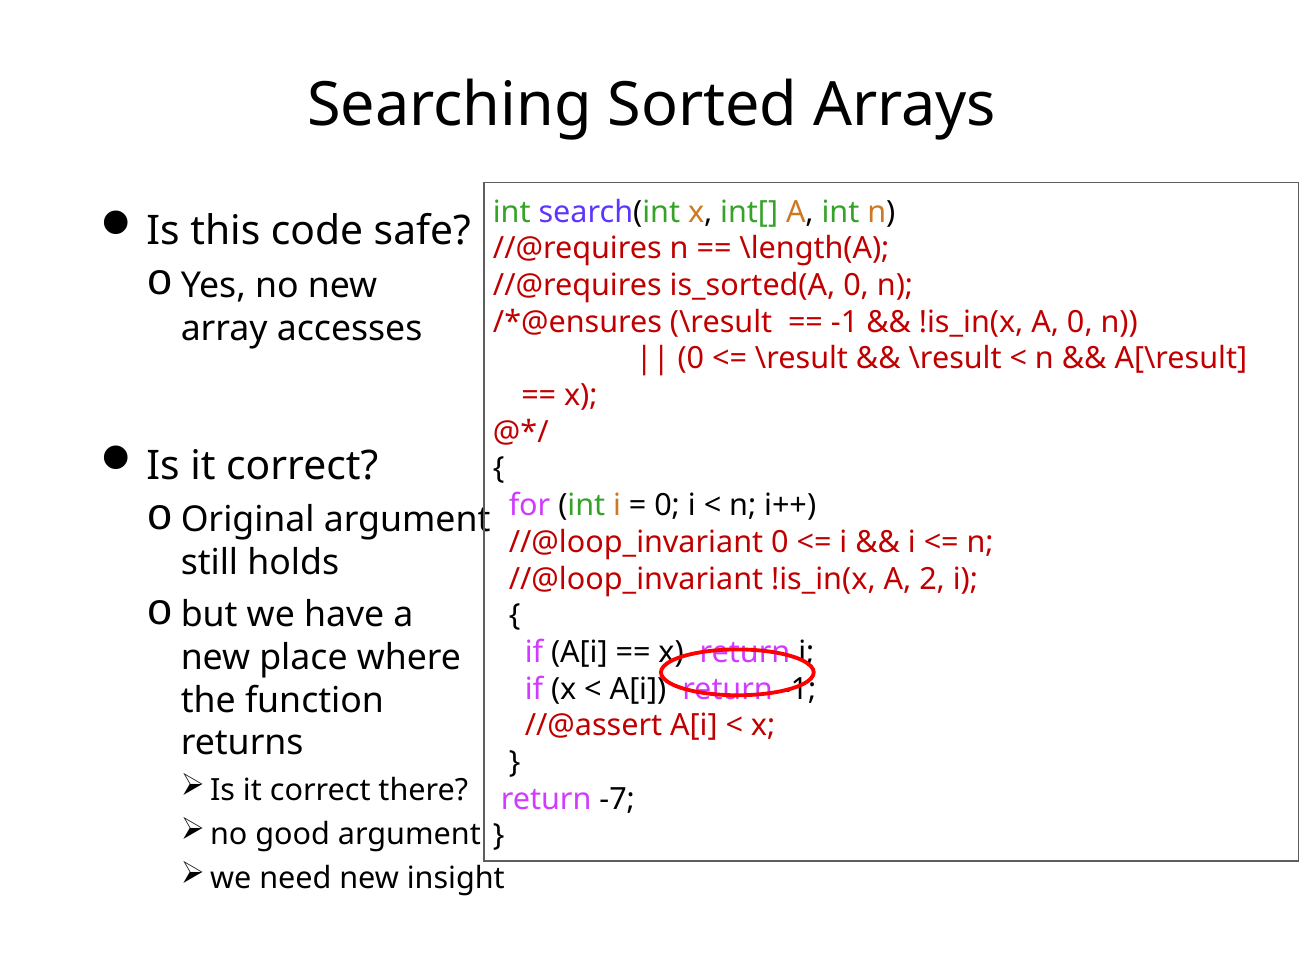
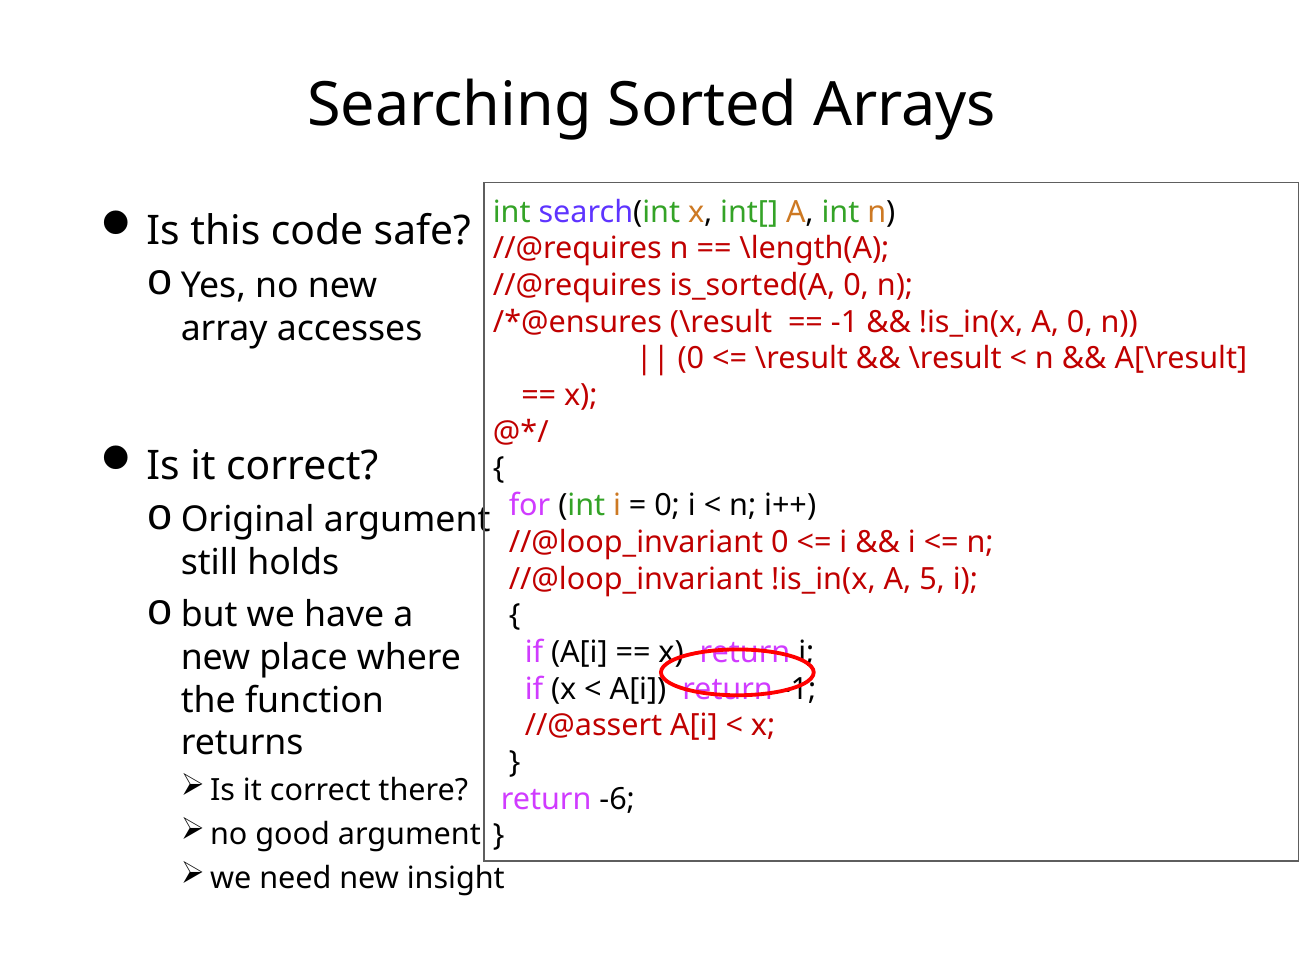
2: 2 -> 5 (932, 579)
-7: -7 -> -6 (617, 799)
